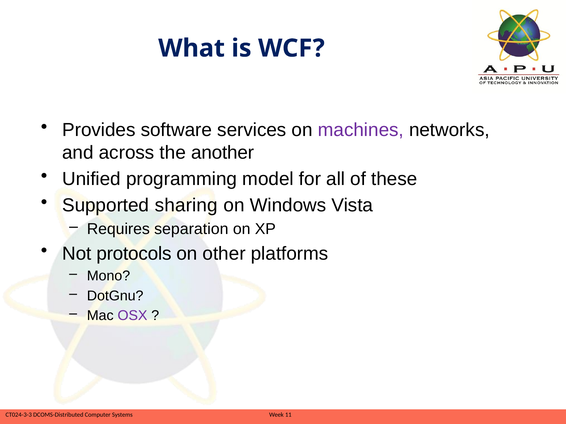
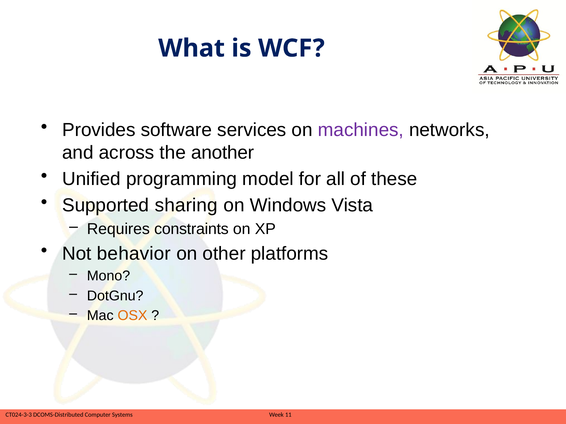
separation: separation -> constraints (191, 229)
protocols: protocols -> behavior (134, 254)
OSX colour: purple -> orange (132, 316)
